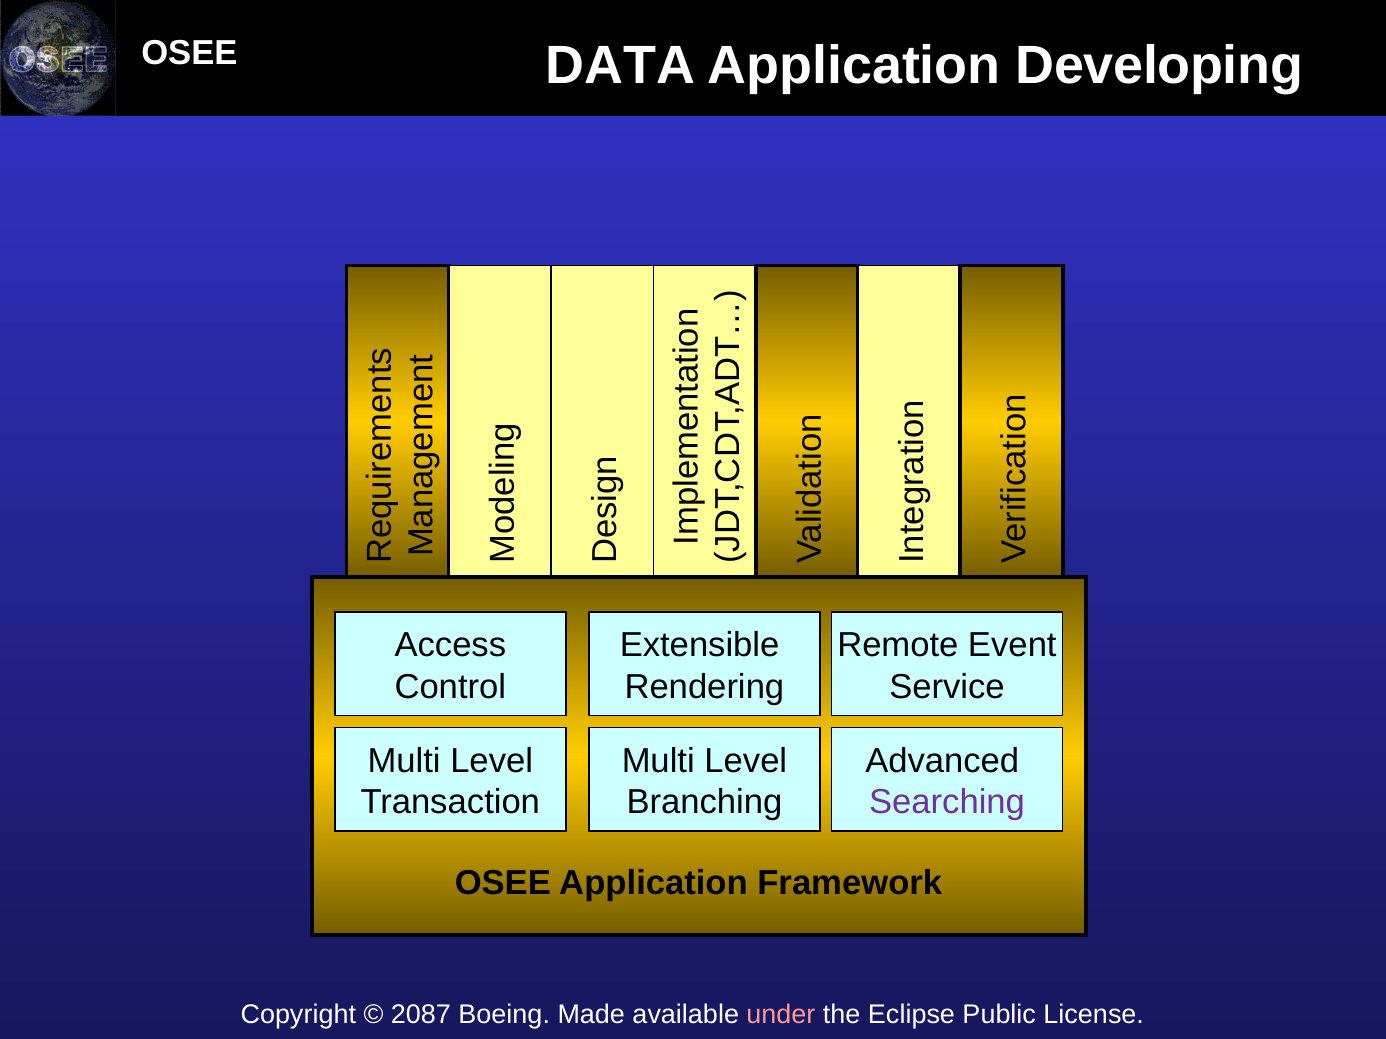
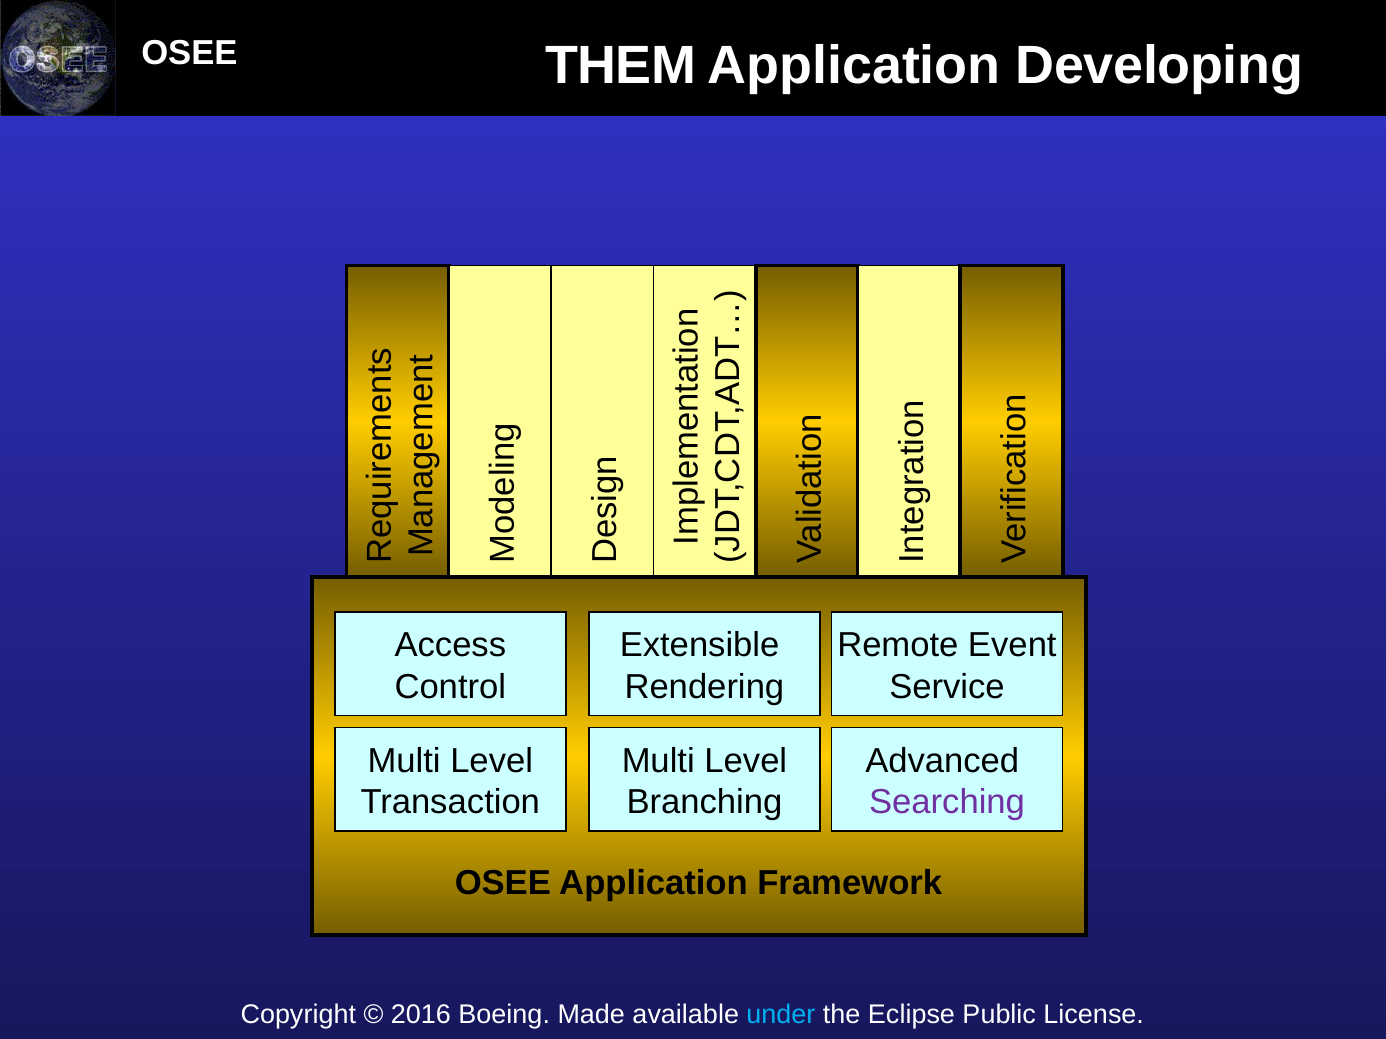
DATA: DATA -> THEM (621, 66)
2087: 2087 -> 2016 (421, 1015)
under colour: pink -> light blue (781, 1015)
